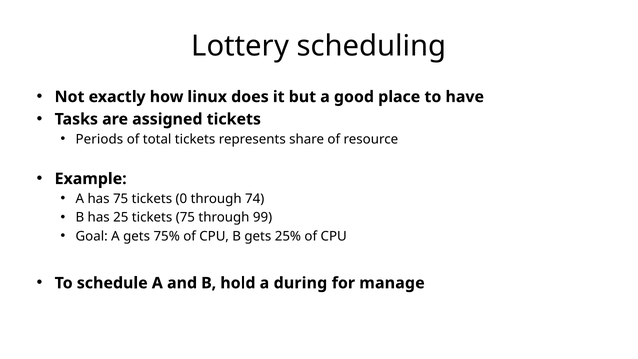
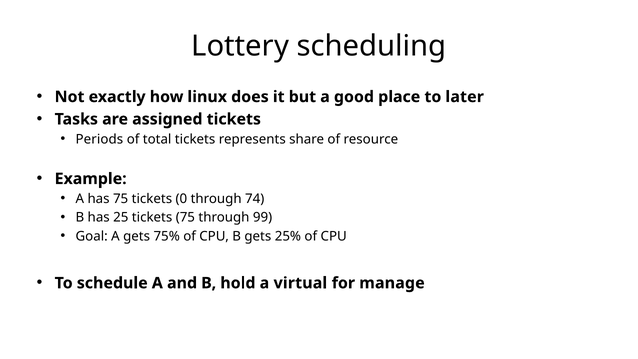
have: have -> later (465, 97)
during: during -> virtual (300, 283)
